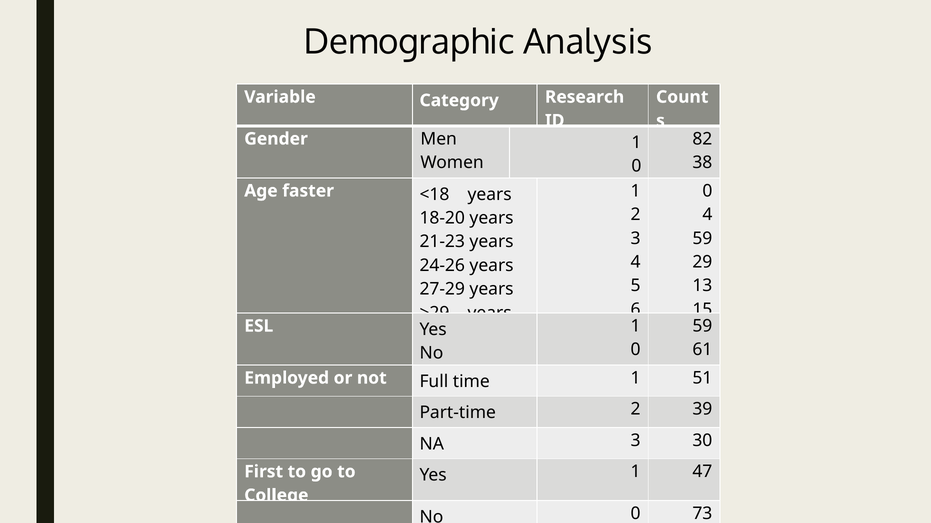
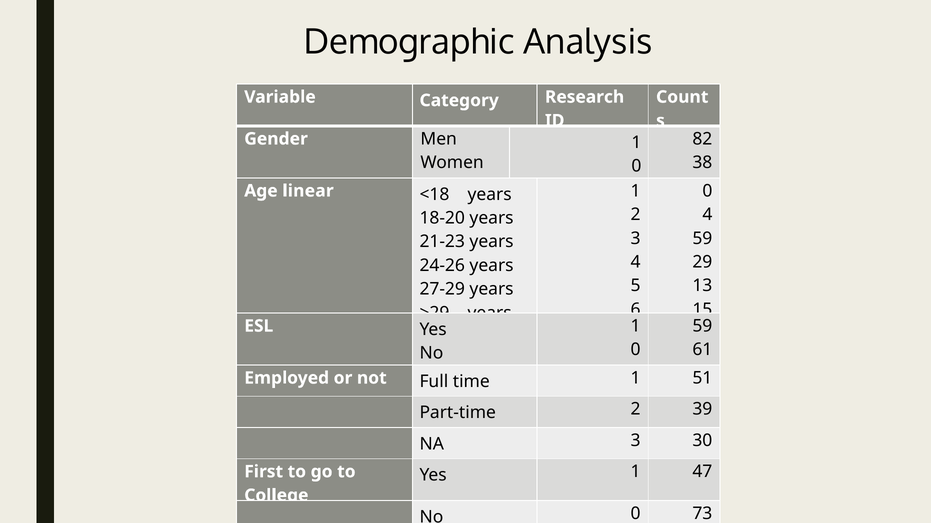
faster: faster -> linear (308, 191)
